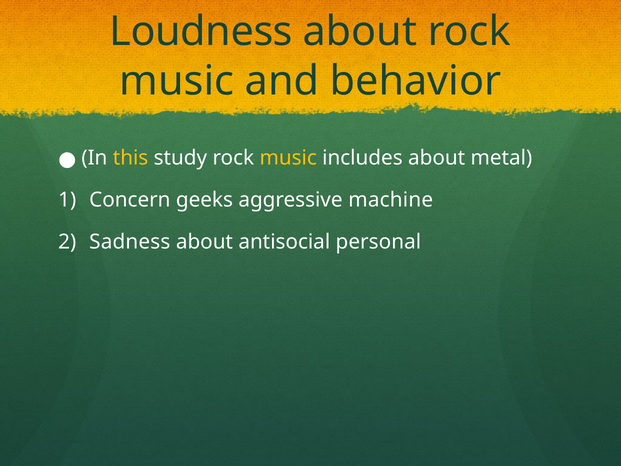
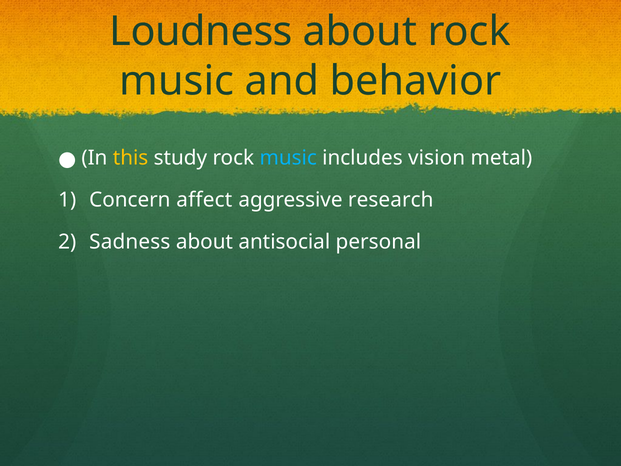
music colour: yellow -> light blue (288, 158)
includes about: about -> vision (437, 158)
geeks: geeks -> affect (204, 200)
machine: machine -> research (391, 200)
